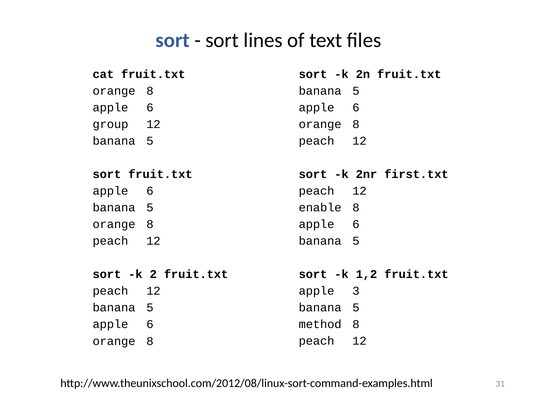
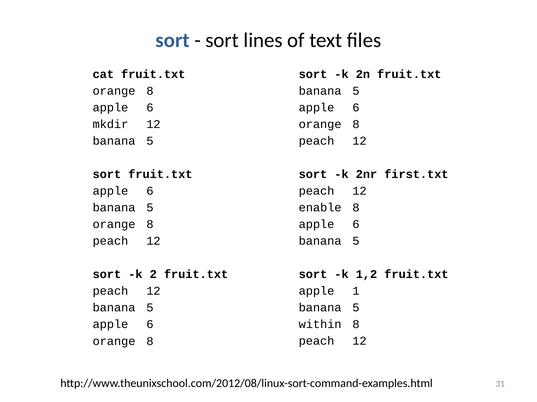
group: group -> mkdir (110, 125)
3: 3 -> 1 (356, 292)
method: method -> within (320, 325)
